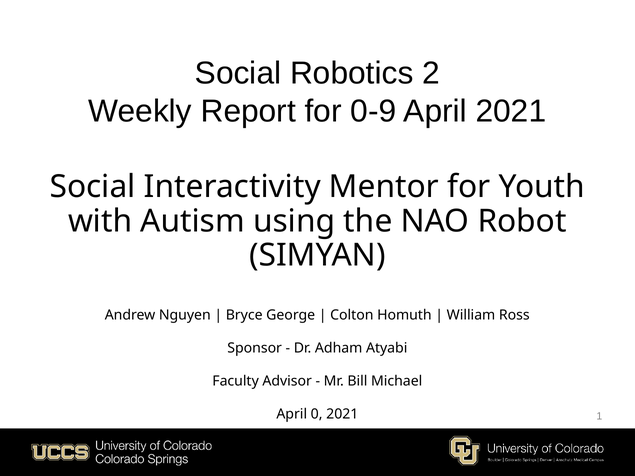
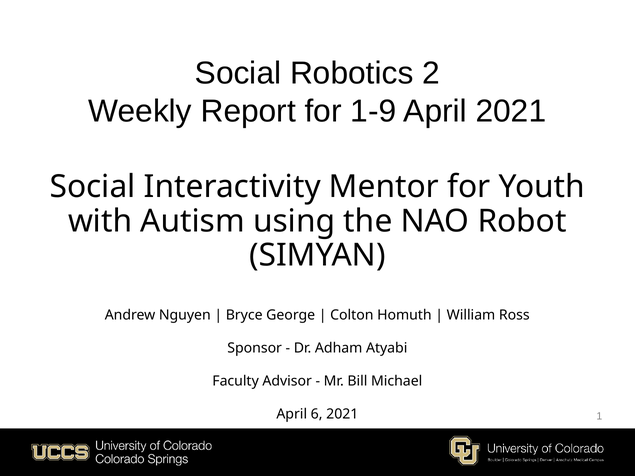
0-9: 0-9 -> 1-9 (373, 111)
0: 0 -> 6 (317, 414)
